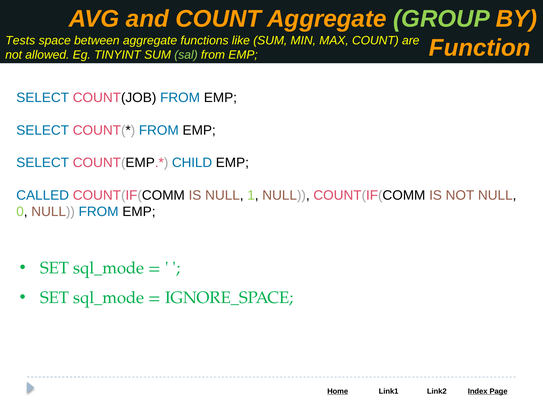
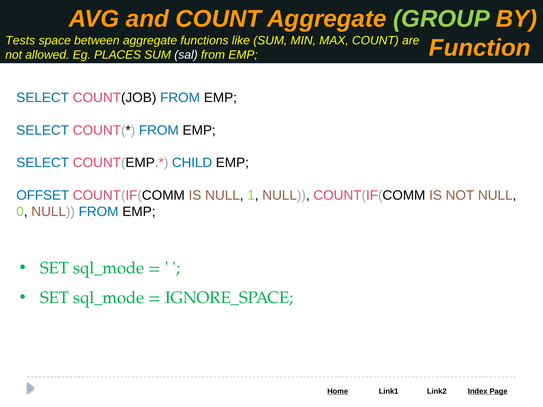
TINYINT: TINYINT -> PLACES (118, 55)
sal colour: light green -> white (186, 55)
CALLED: CALLED -> OFFSET (43, 195)
